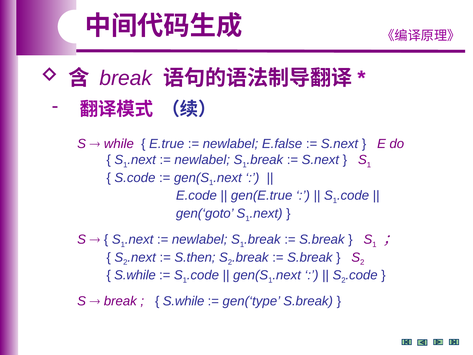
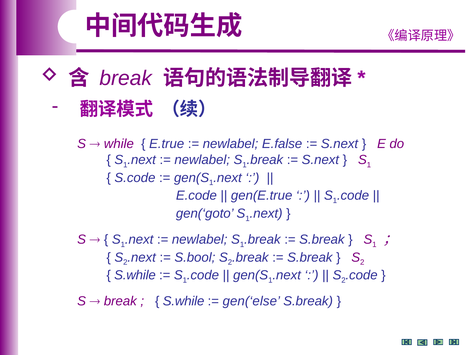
S.then: S.then -> S.bool (195, 257)
gen(‘type: gen(‘type -> gen(‘else (251, 301)
